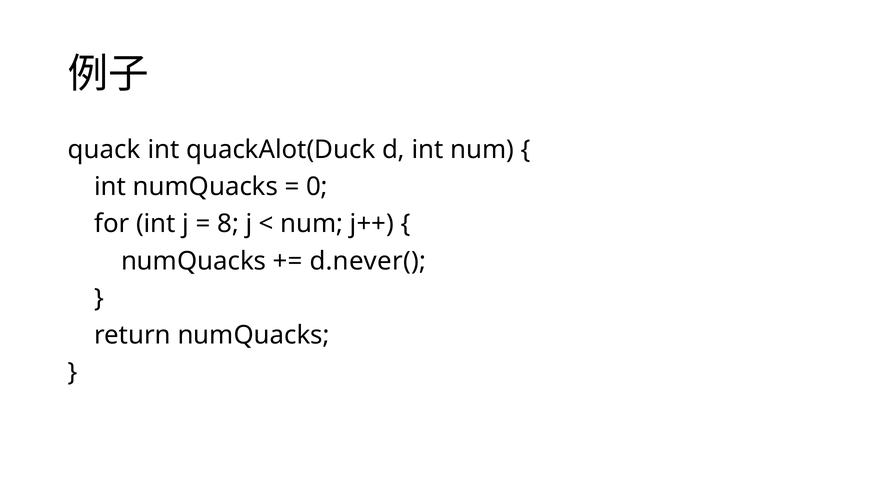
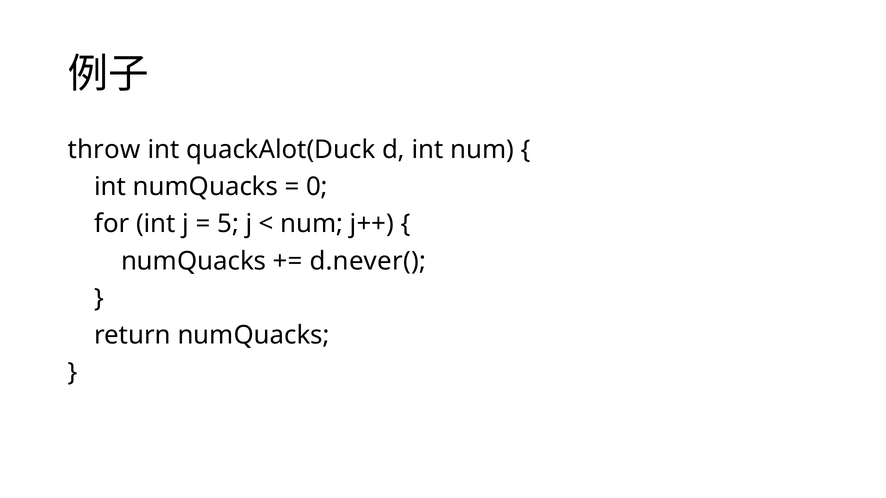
quack: quack -> throw (104, 150)
8: 8 -> 5 (228, 224)
